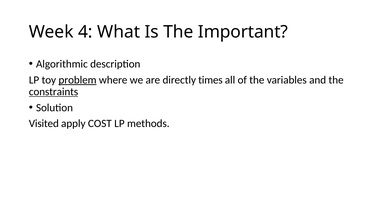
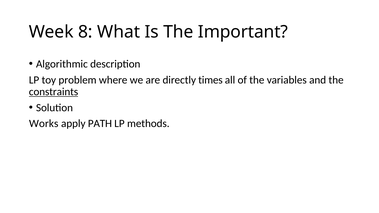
4: 4 -> 8 (85, 32)
problem underline: present -> none (78, 80)
Visited: Visited -> Works (44, 124)
COST: COST -> PATH (100, 124)
